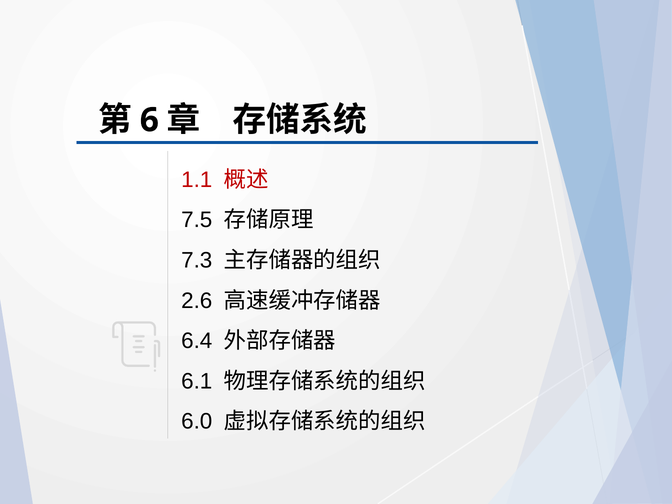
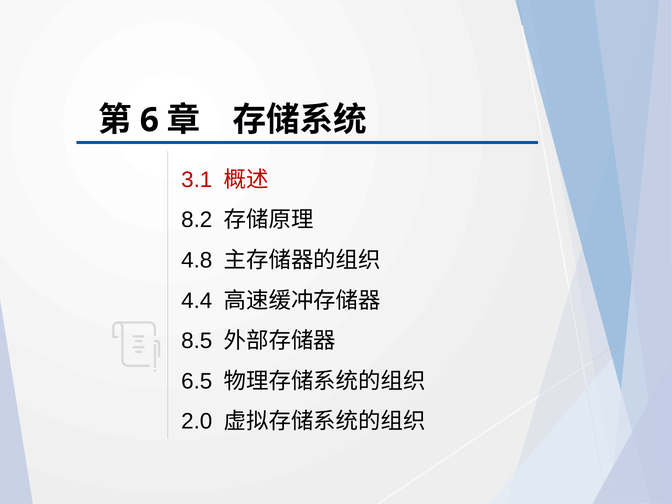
1.1: 1.1 -> 3.1 (197, 180)
7.5: 7.5 -> 8.2 (197, 220)
7.3: 7.3 -> 4.8 (197, 260)
2.6: 2.6 -> 4.4 (197, 301)
6.4: 6.4 -> 8.5 (197, 341)
6.1: 6.1 -> 6.5 (197, 381)
6.0: 6.0 -> 2.0 (197, 422)
